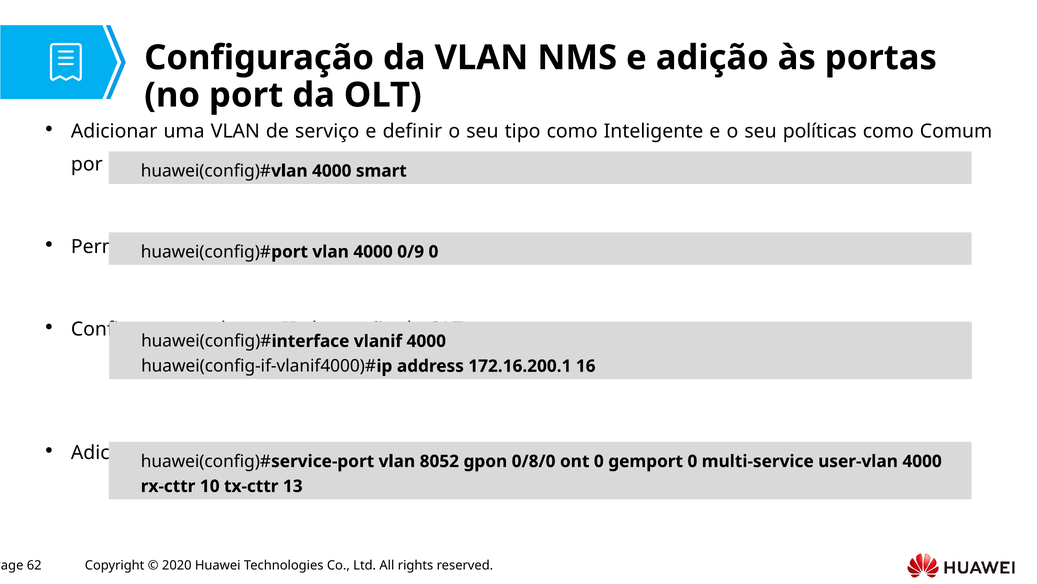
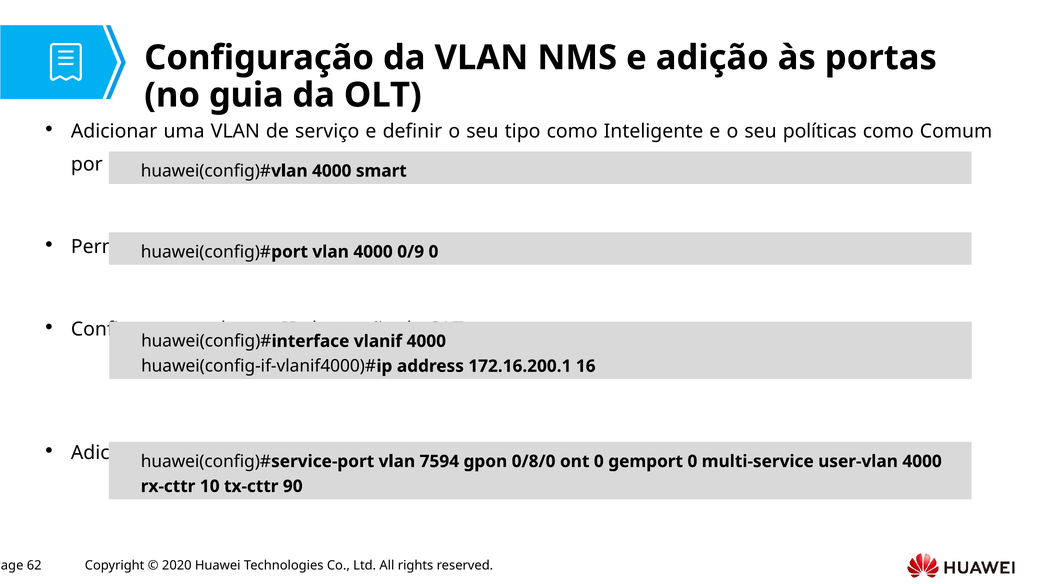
port: port -> guia (246, 95)
8052: 8052 -> 7594 (439, 461)
13: 13 -> 90 (293, 486)
